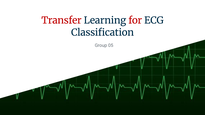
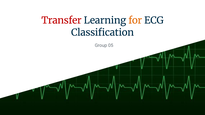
for colour: red -> orange (135, 20)
